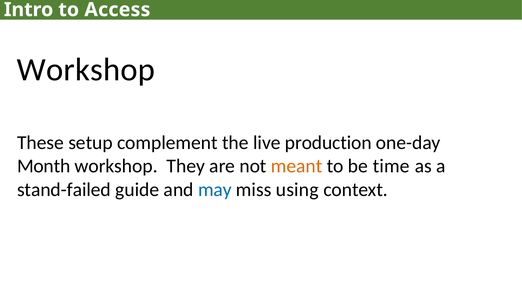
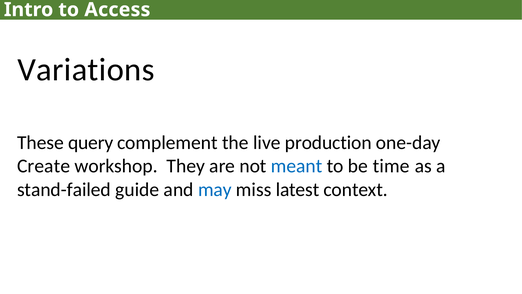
Workshop: Workshop -> Variations (86, 70)
setup: setup -> query (91, 142)
Month: Month -> Create (44, 166)
meant colour: orange -> blue (297, 166)
using: using -> latest (297, 189)
